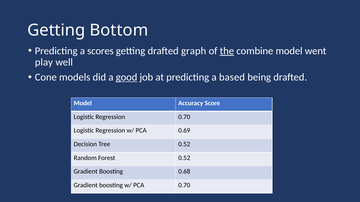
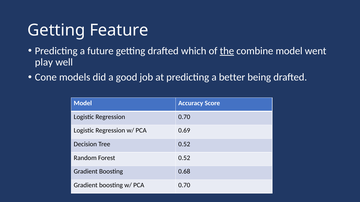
Bottom: Bottom -> Feature (119, 30)
scores: scores -> future (100, 51)
graph: graph -> which (194, 51)
good underline: present -> none (127, 77)
based: based -> better (232, 77)
